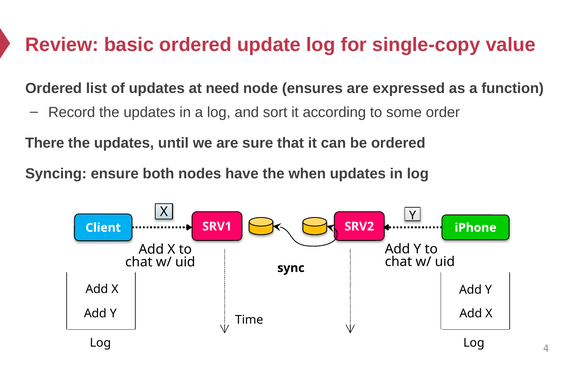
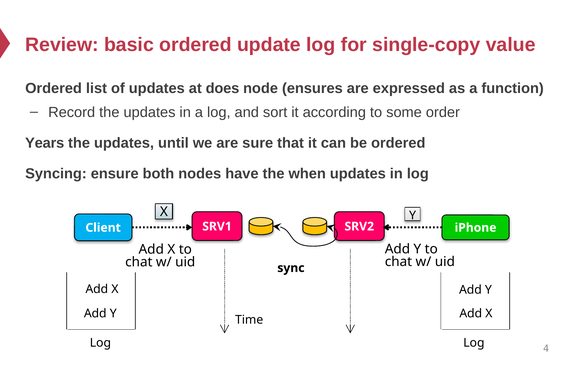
need: need -> does (222, 88)
There: There -> Years (45, 143)
